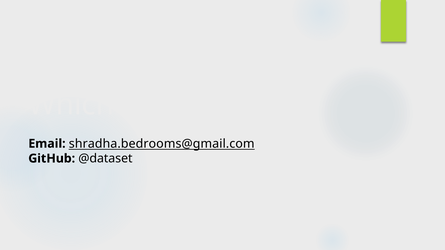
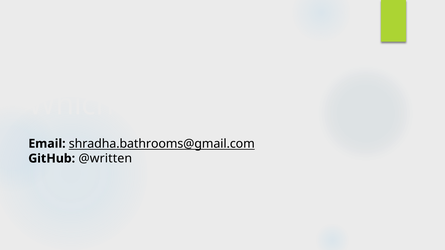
shradha.bedrooms@gmail.com: shradha.bedrooms@gmail.com -> shradha.bathrooms@gmail.com (162, 144)
@dataset: @dataset -> @written (105, 159)
